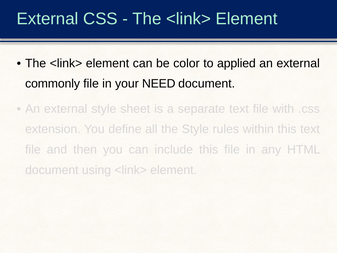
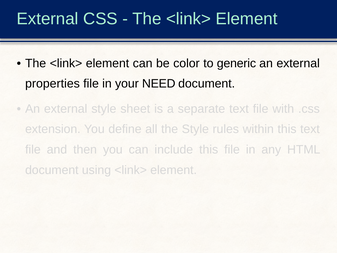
applied: applied -> generic (236, 63)
commonly: commonly -> properties (52, 84)
